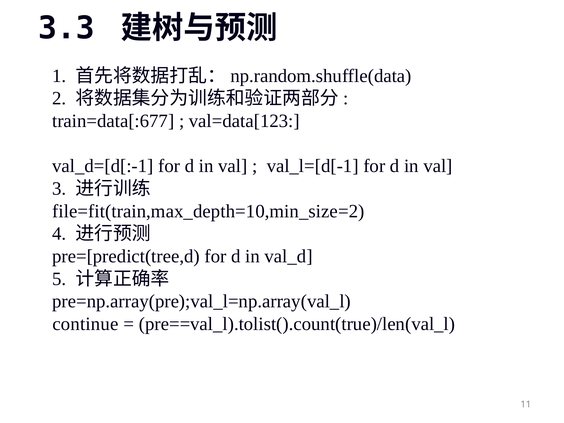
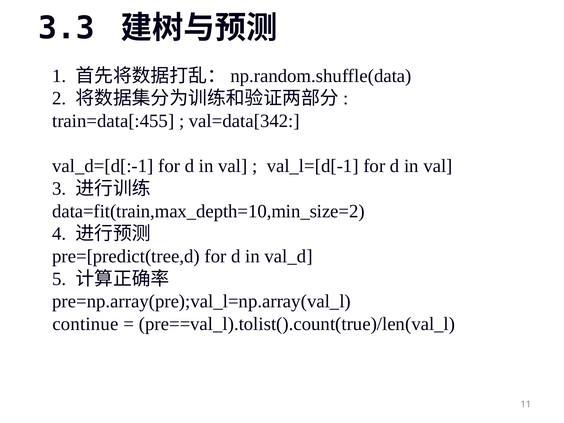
train=data[:677: train=data[:677 -> train=data[:455 (113, 121)
val=data[123: val=data[123 -> val=data[342 (244, 121)
file=fit(train,max_depth=10,min_size=2: file=fit(train,max_depth=10,min_size=2 -> data=fit(train,max_depth=10,min_size=2 (208, 211)
